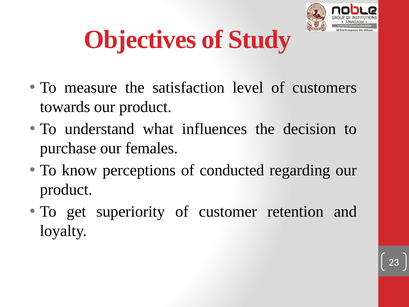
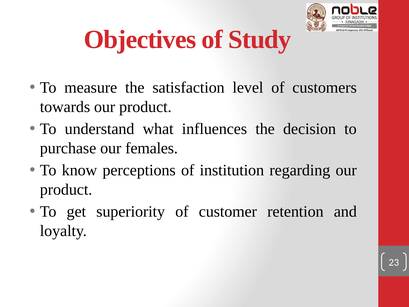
conducted: conducted -> institution (232, 170)
